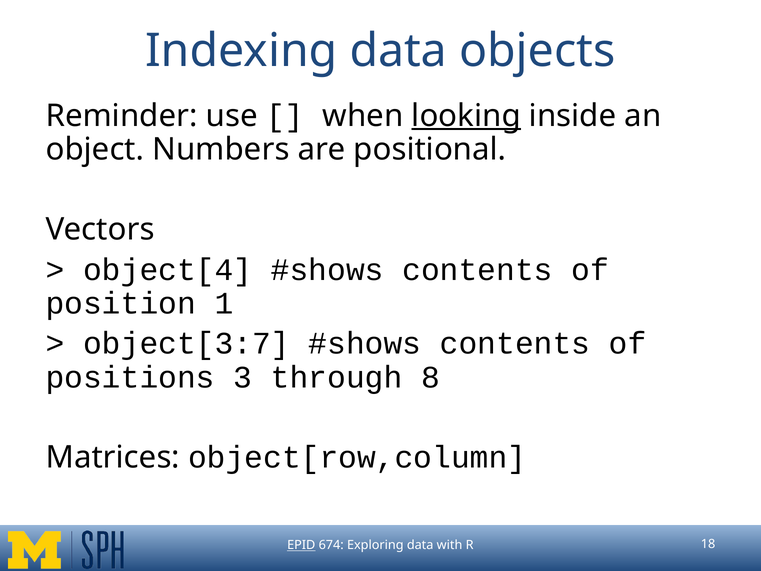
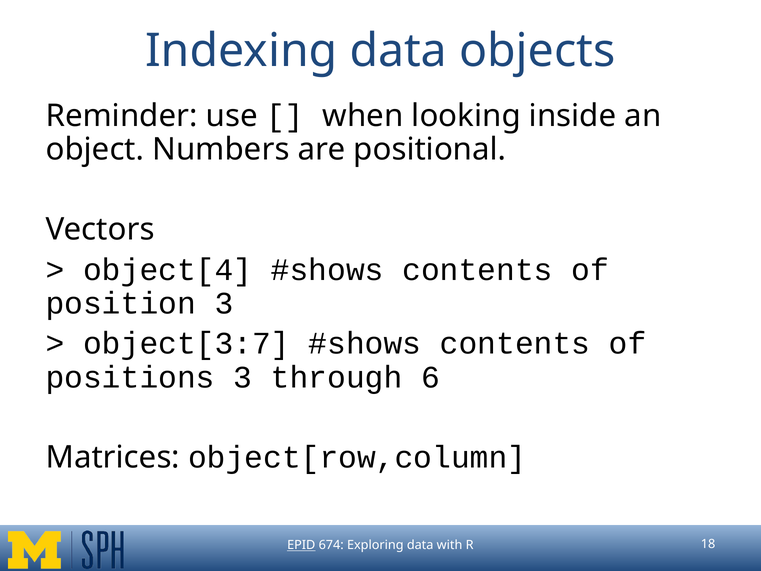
looking underline: present -> none (466, 116)
position 1: 1 -> 3 (224, 303)
8: 8 -> 6 (431, 377)
